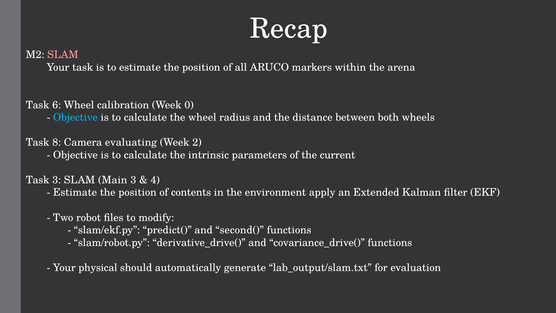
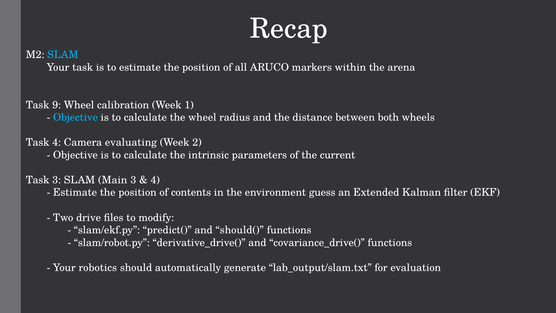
SLAM colour: pink -> light blue (63, 55)
6: 6 -> 9 (57, 105)
0: 0 -> 1 (189, 105)
Task 8: 8 -> 4 (57, 142)
apply: apply -> guess (322, 192)
robot: robot -> drive (89, 217)
second(: second( -> should( (240, 230)
physical: physical -> robotics (98, 267)
